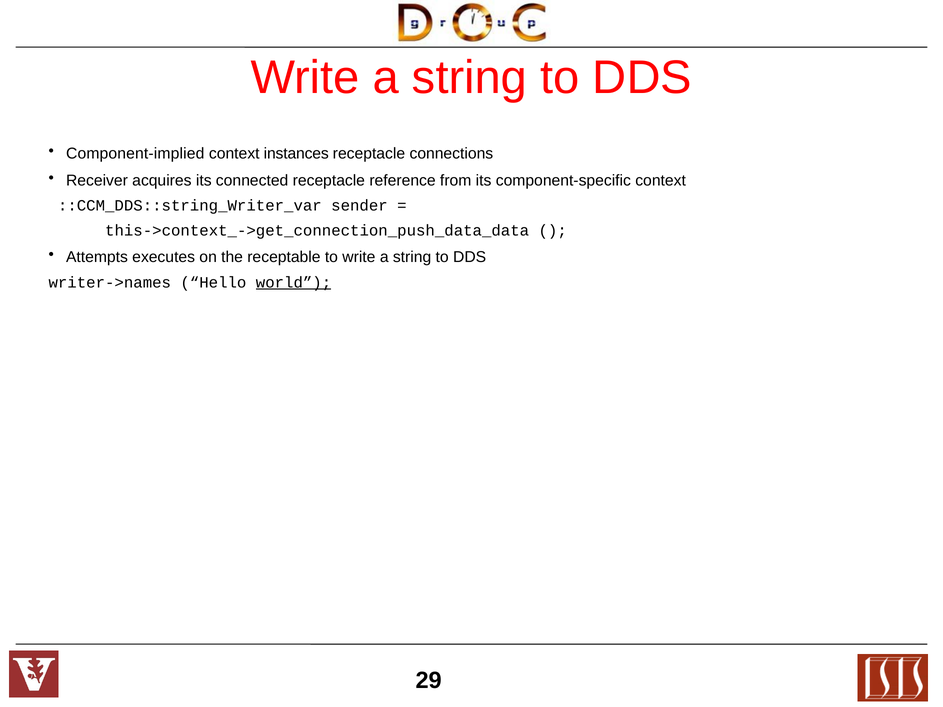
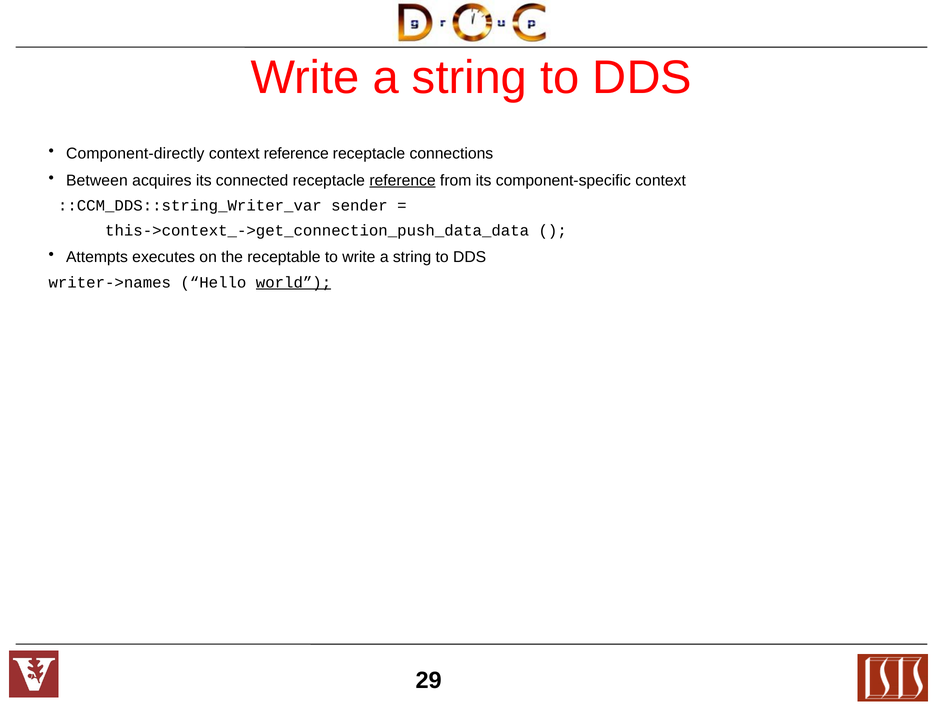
Component-implied: Component-implied -> Component-directly (135, 154)
context instances: instances -> reference (296, 154)
Receiver: Receiver -> Between (97, 180)
reference underline: none -> present (403, 180)
